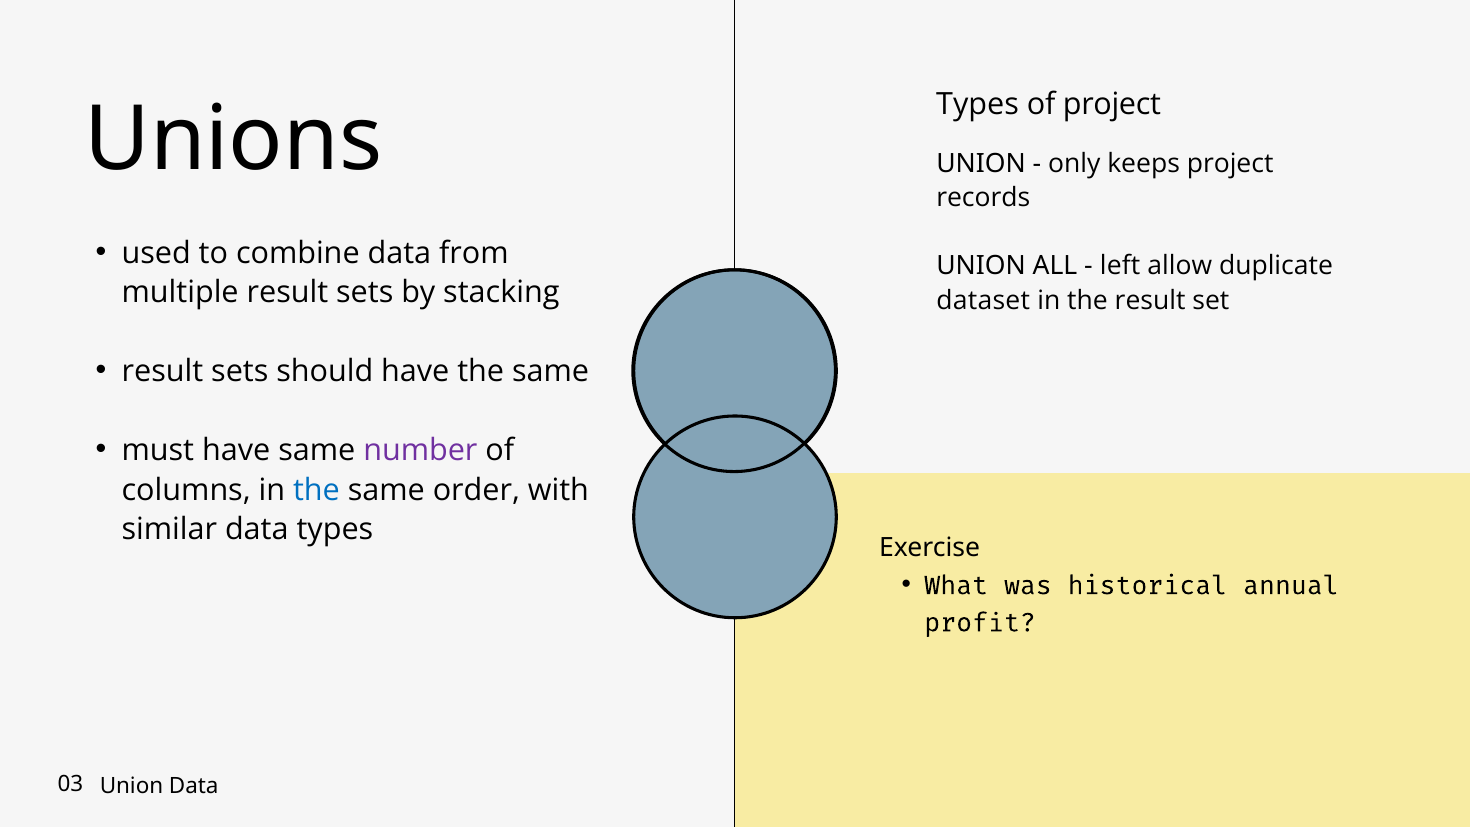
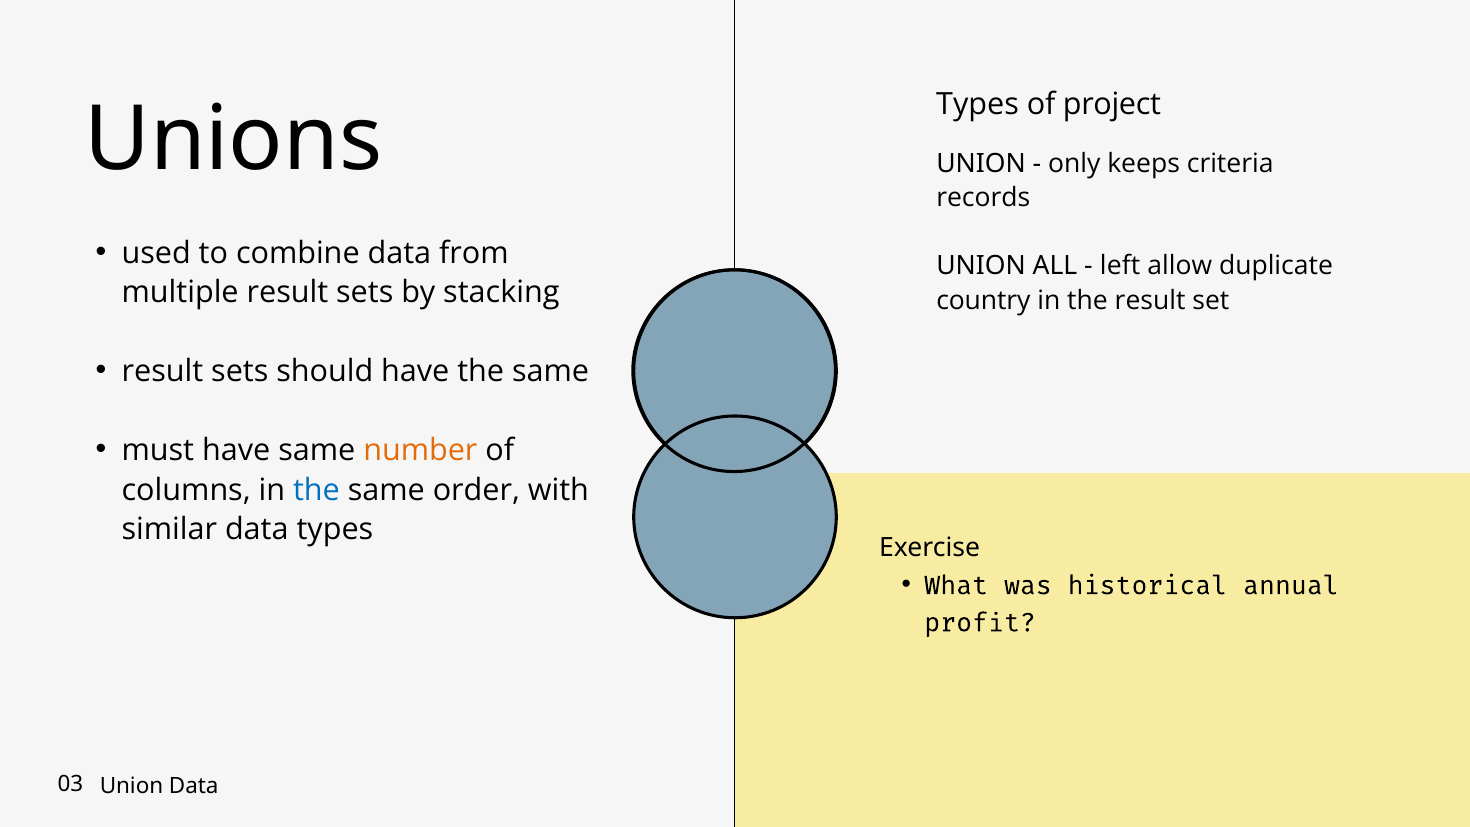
keeps project: project -> criteria (1230, 163)
dataset: dataset -> country (983, 300)
number colour: purple -> orange (420, 450)
